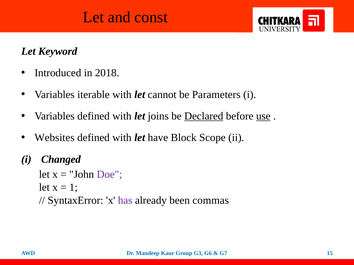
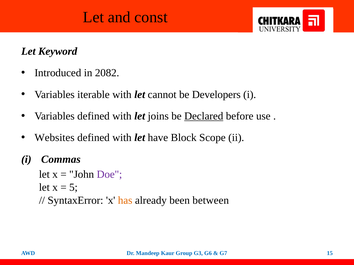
2018: 2018 -> 2082 (107, 73)
Parameters: Parameters -> Developers (216, 95)
use underline: present -> none (263, 116)
Changed: Changed -> Commas (61, 160)
1: 1 -> 5 (73, 188)
has colour: purple -> orange (125, 201)
commas: commas -> between (211, 201)
